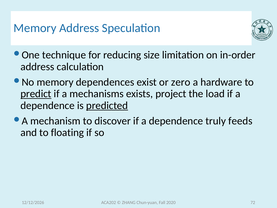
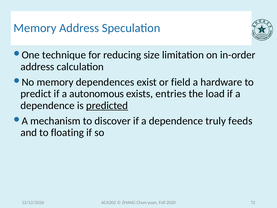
zero: zero -> field (181, 82)
predict underline: present -> none (36, 94)
mechanisms: mechanisms -> autonomous (97, 94)
project: project -> entries (171, 94)
